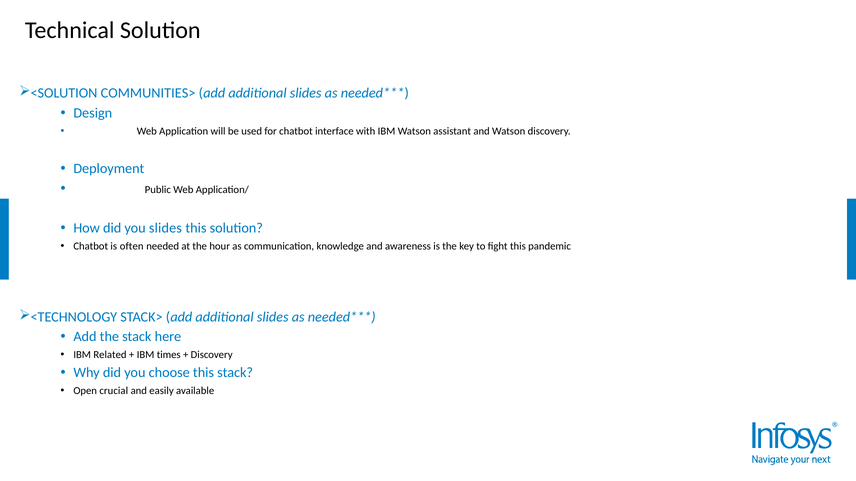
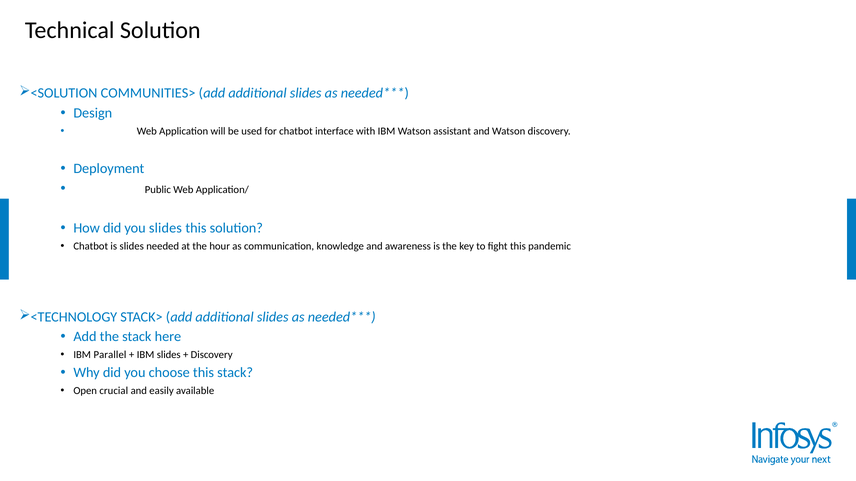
is often: often -> slides (132, 246)
Related: Related -> Parallel (110, 355)
IBM times: times -> slides (169, 355)
